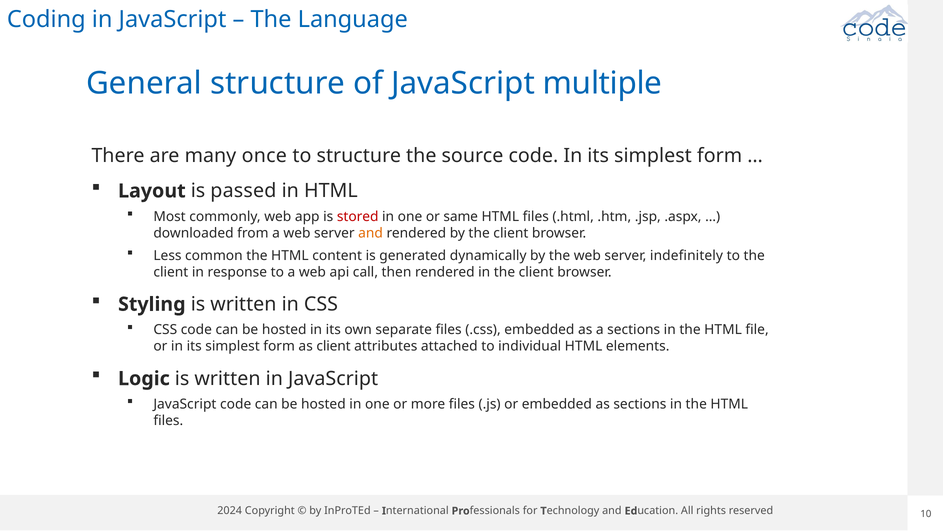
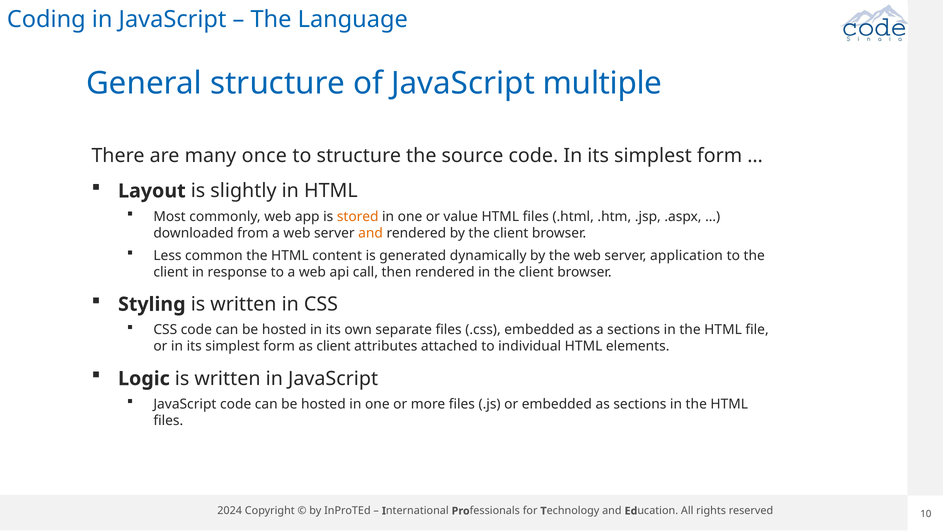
passed: passed -> slightly (243, 191)
stored colour: red -> orange (358, 216)
same: same -> value (461, 216)
indefinitely: indefinitely -> application (686, 255)
